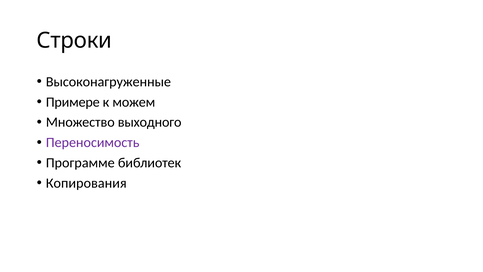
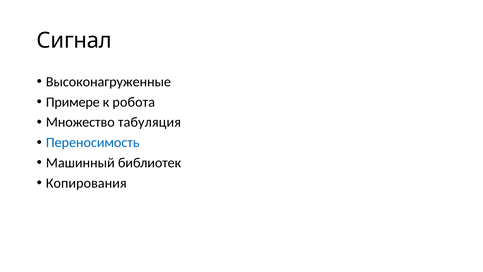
Строки: Строки -> Сигнал (74, 41)
можем: можем -> робота (134, 102)
выходного: выходного -> табуляция (149, 122)
Переносимость colour: purple -> blue (93, 142)
Программе: Программе -> Машинный (80, 163)
